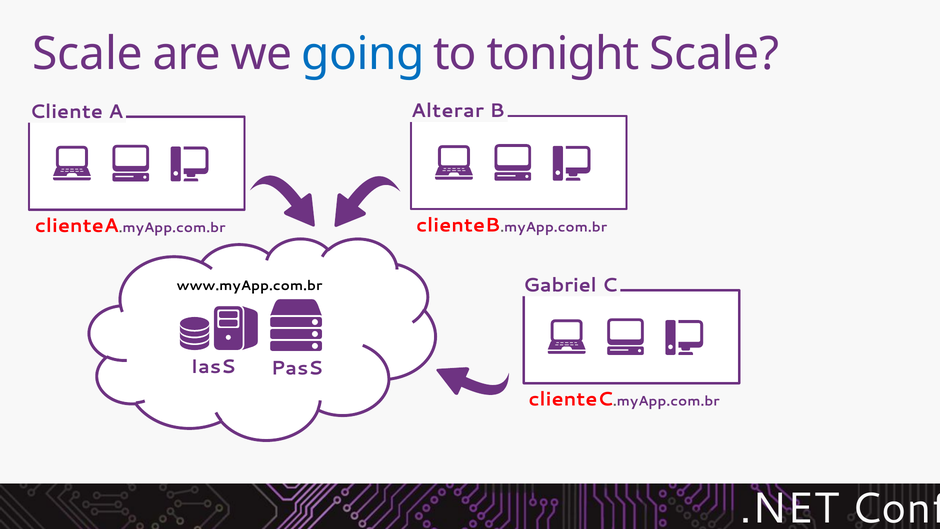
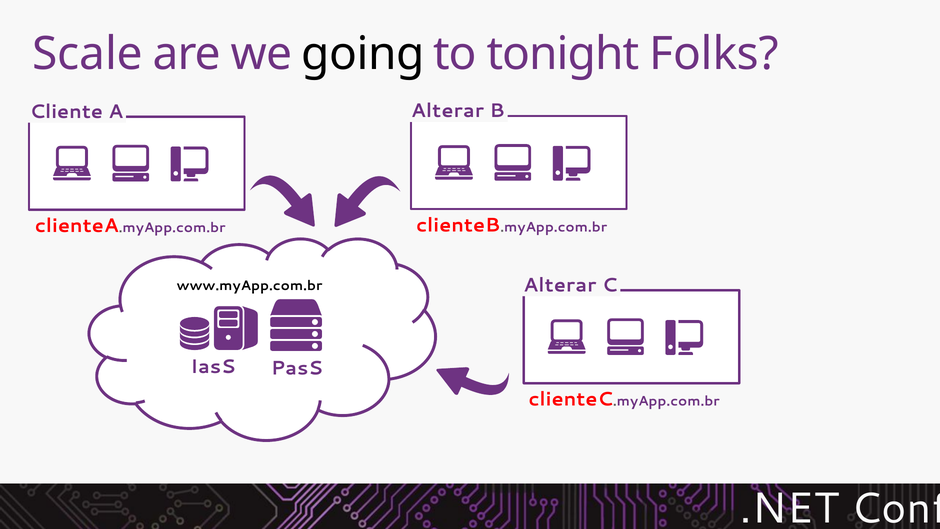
going colour: blue -> black (363, 54)
tonight Scale: Scale -> Folks (714, 54)
Gabriel: Gabriel -> Alterar (560, 285)
